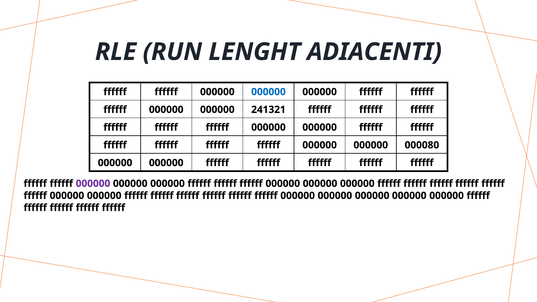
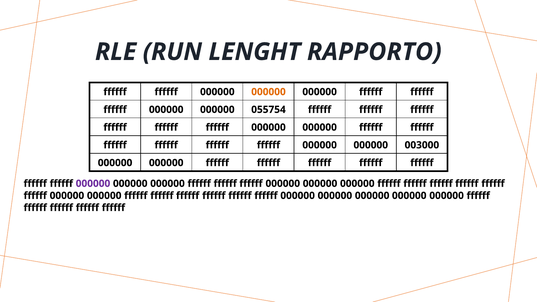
ADIACENTI: ADIACENTI -> RAPPORTO (374, 52)
000000 colour: blue -> orange (268, 92)
241321: 241321 -> 055754 (268, 110)
000080: 000080 -> 003000 (422, 145)
